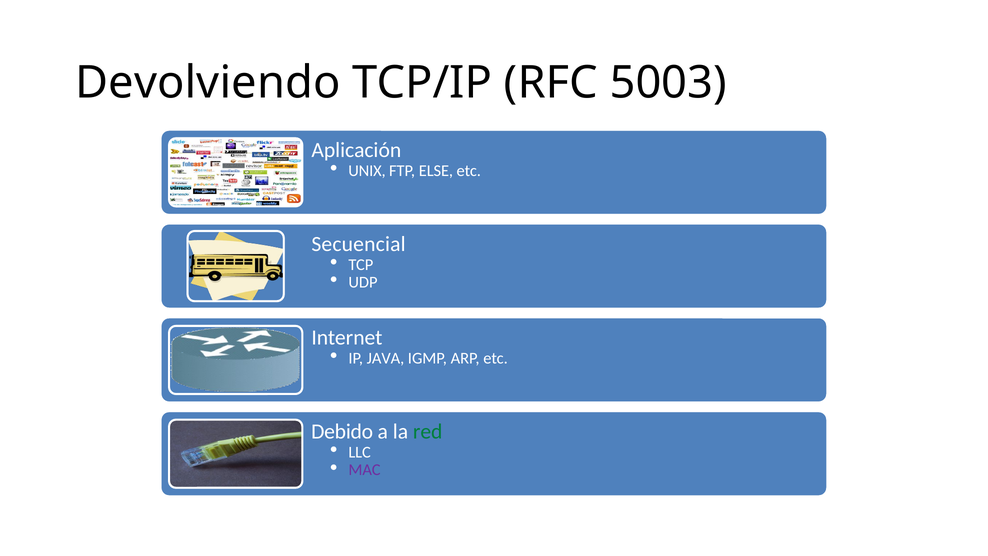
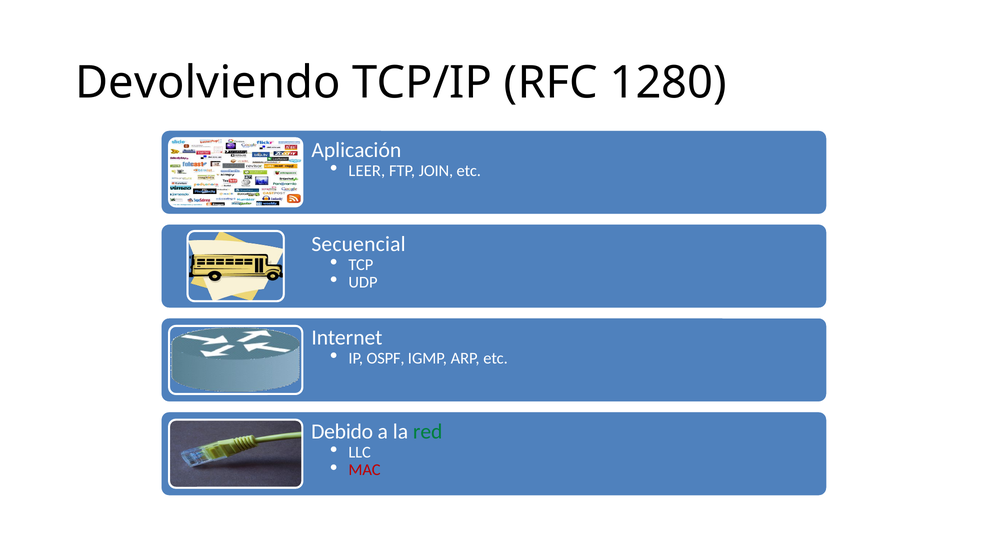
5003: 5003 -> 1280 (668, 83)
UNIX: UNIX -> LEER (367, 171)
ELSE: ELSE -> JOIN (436, 171)
JAVA: JAVA -> OSPF (386, 358)
MAC colour: purple -> red (365, 470)
